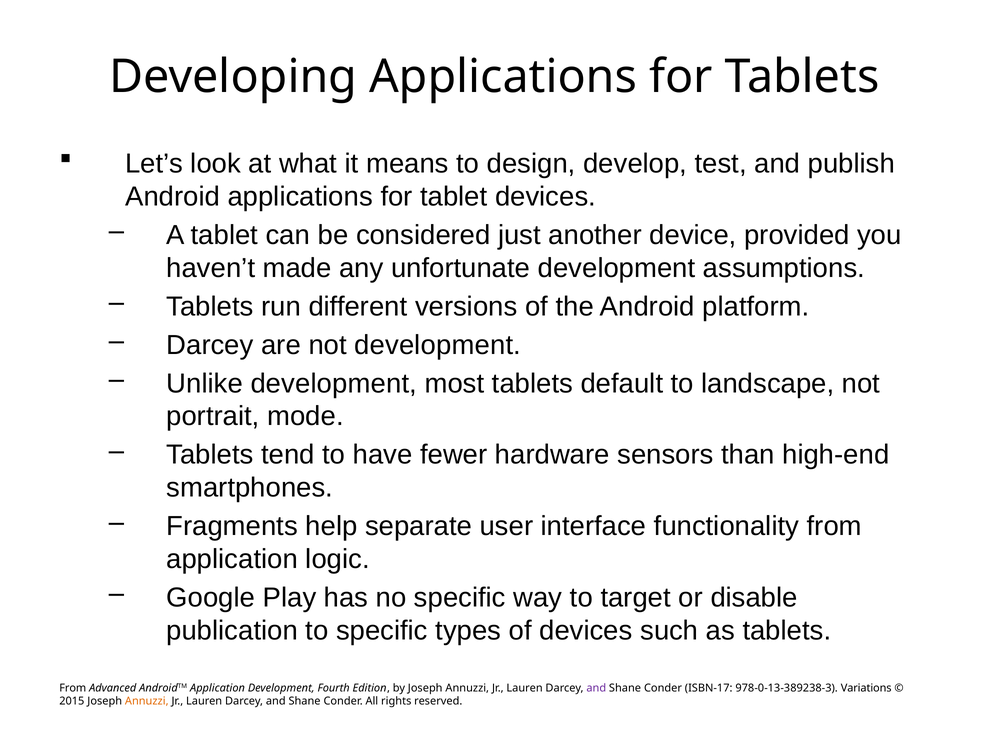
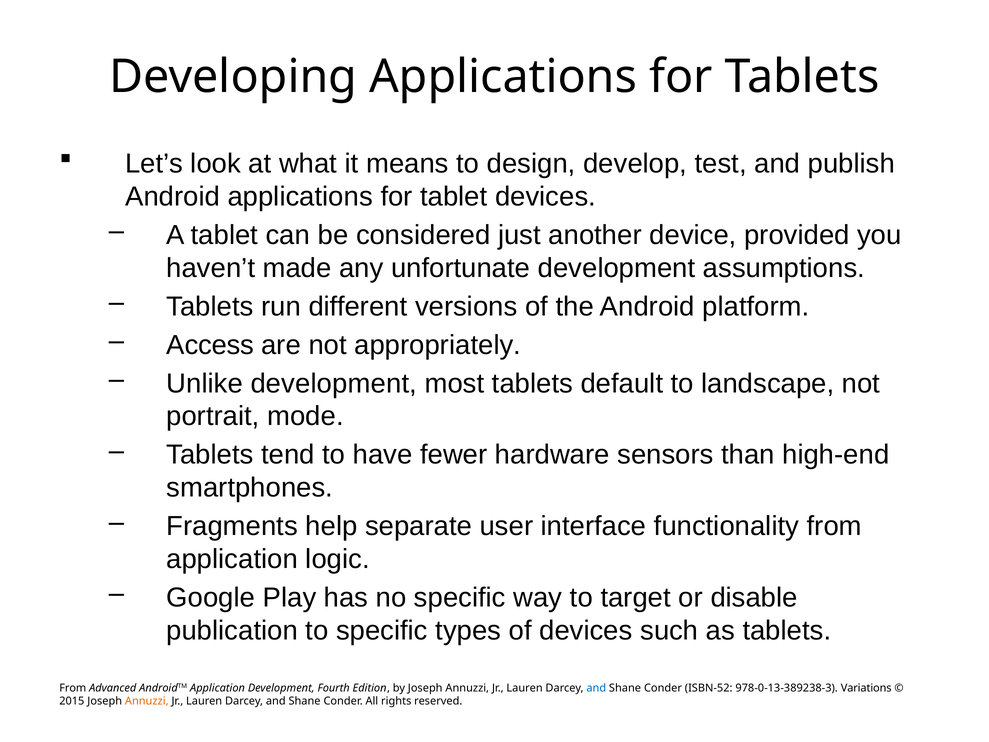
Darcey: Darcey -> Access (210, 345)
not development: development -> appropriately (438, 345)
and colour: purple -> blue (596, 688)
ISBN-17: ISBN-17 -> ISBN-52 (709, 688)
